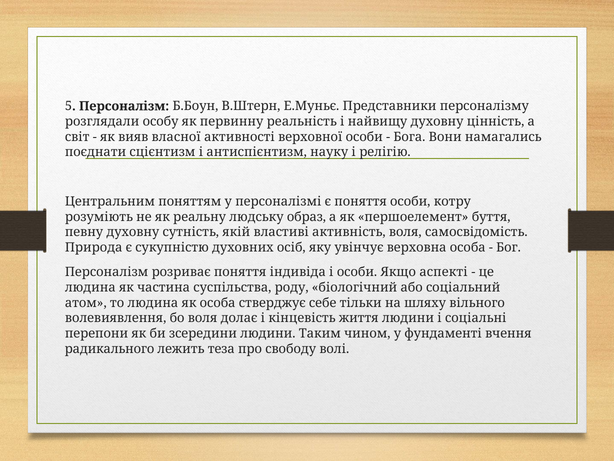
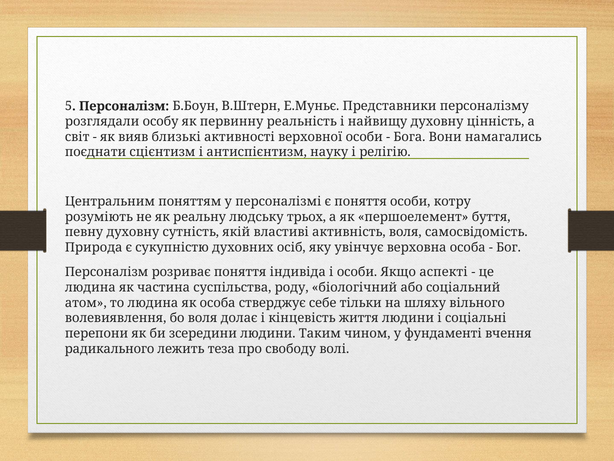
власної: власної -> близькі (176, 137)
образ: образ -> трьох (306, 217)
